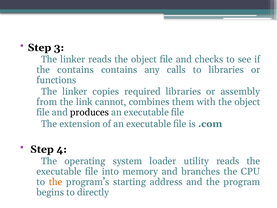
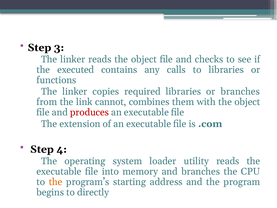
the contains: contains -> executed (76, 70)
or assembly: assembly -> branches (240, 91)
produces colour: black -> red (89, 112)
